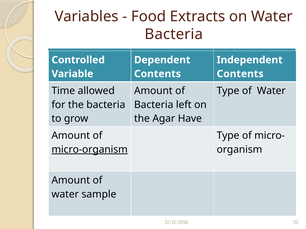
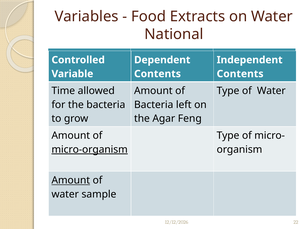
Bacteria: Bacteria -> National (174, 34)
Have: Have -> Feng (190, 119)
Amount underline: none -> present (71, 181)
